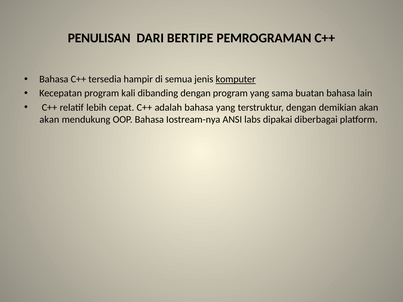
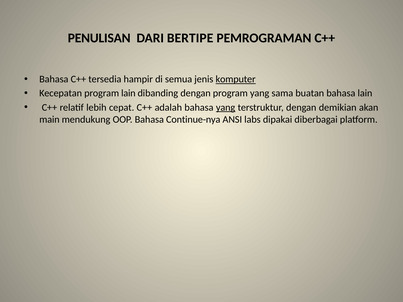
program kali: kali -> lain (128, 93)
yang underline: none -> present (226, 108)
akan: akan -> main (49, 120)
Iostream-nya: Iostream-nya -> Continue-nya (193, 120)
